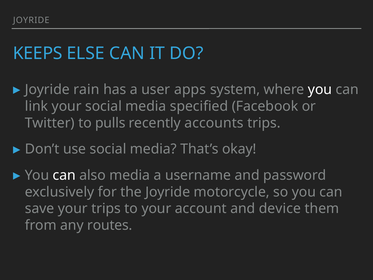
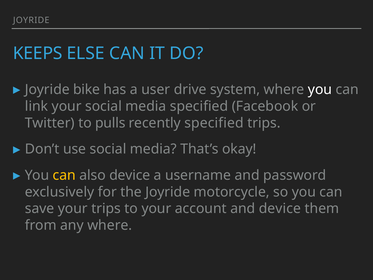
rain: rain -> bike (87, 89)
apps: apps -> drive (190, 89)
recently accounts: accounts -> specified (214, 123)
can colour: white -> yellow (64, 175)
also media: media -> device (130, 175)
any routes: routes -> where (110, 225)
